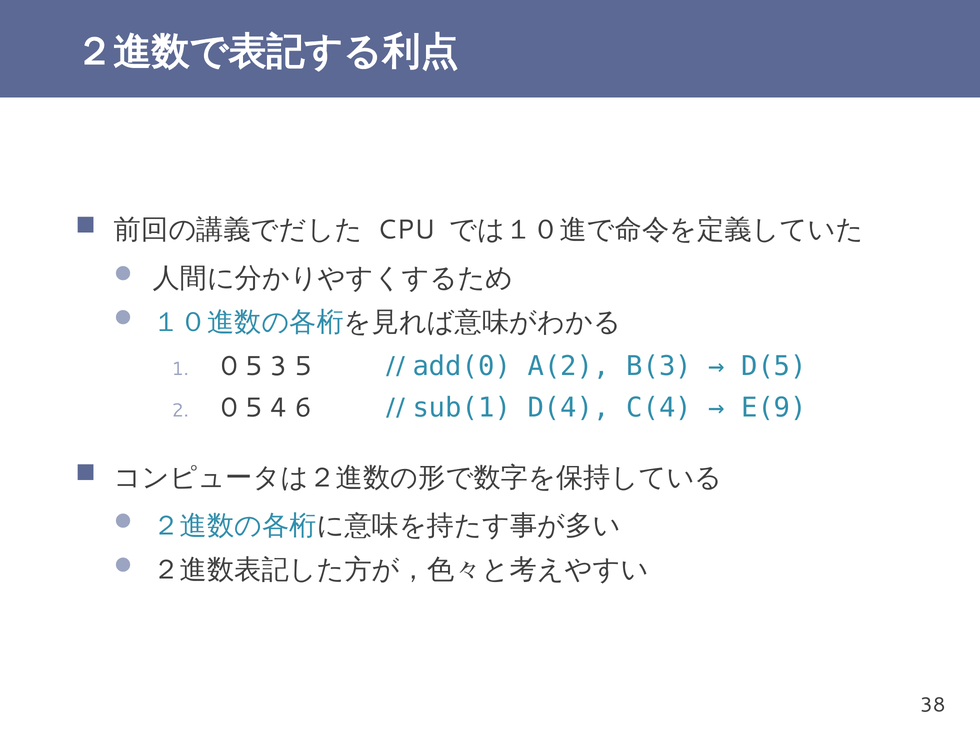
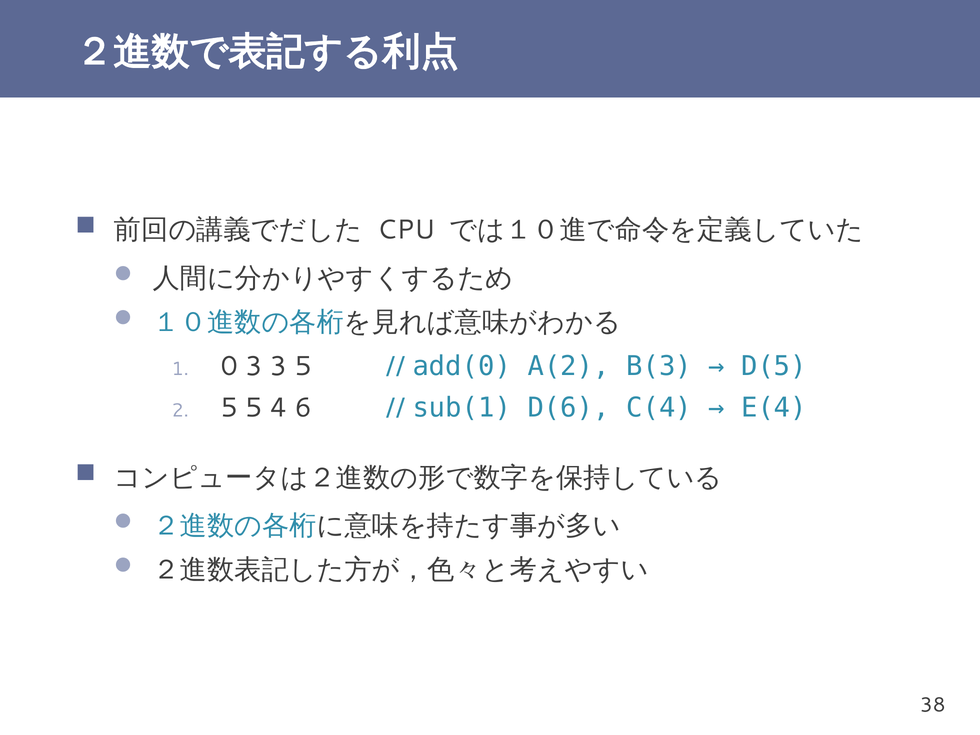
1 0 5: 5 -> 3 (254, 366)
2 0: 0 -> 5 (229, 408)
D(4: D(4 -> D(6 (569, 408)
E(9: E(9 -> E(4 (774, 408)
